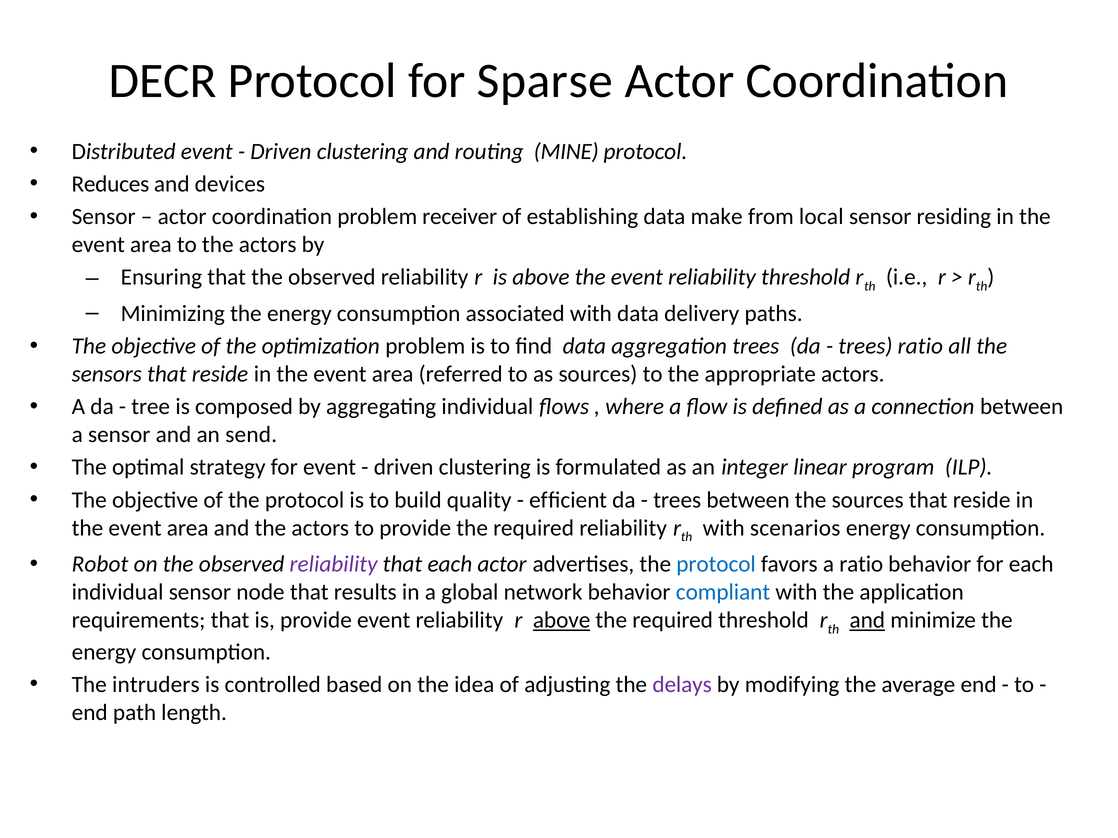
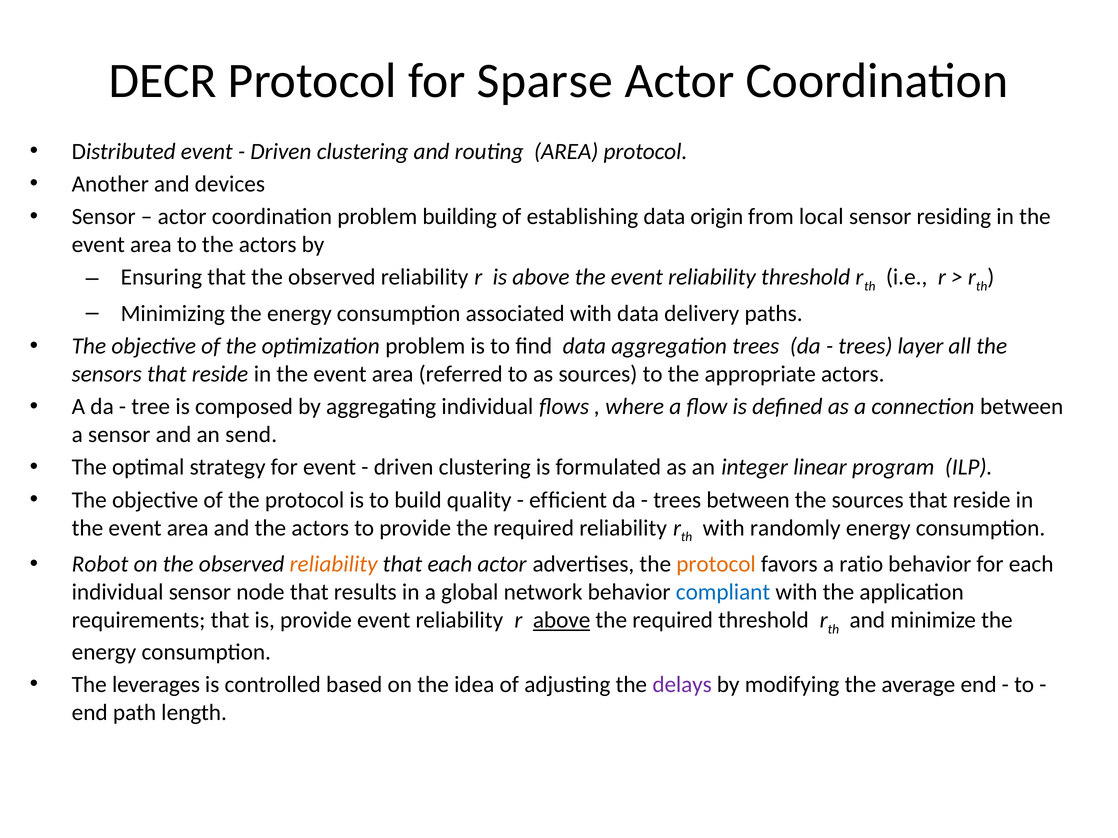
routing MINE: MINE -> AREA (566, 152)
Reduces: Reduces -> Another (110, 184)
receiver: receiver -> building (460, 217)
make: make -> origin (717, 217)
trees ratio: ratio -> layer (920, 346)
scenarios: scenarios -> randomly (795, 528)
reliability colour: purple -> orange (334, 565)
protocol colour: blue -> orange (716, 565)
and underline: present -> none (867, 621)
intruders: intruders -> leverages (156, 685)
